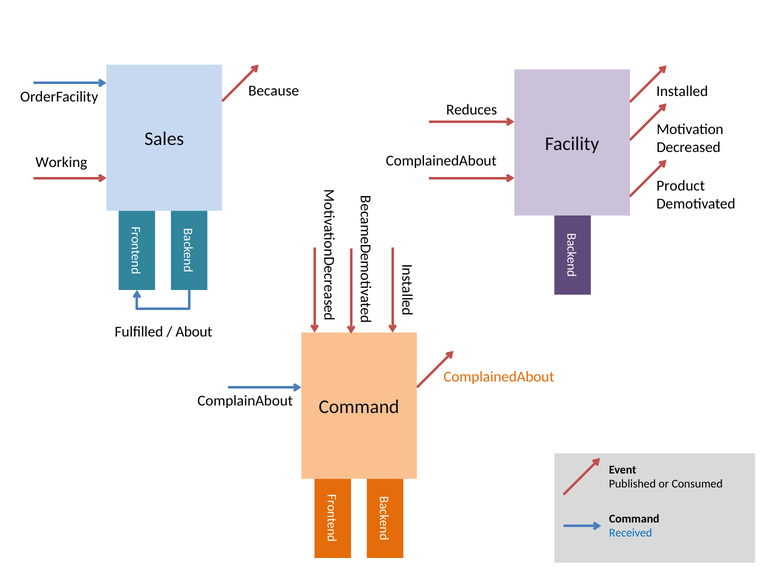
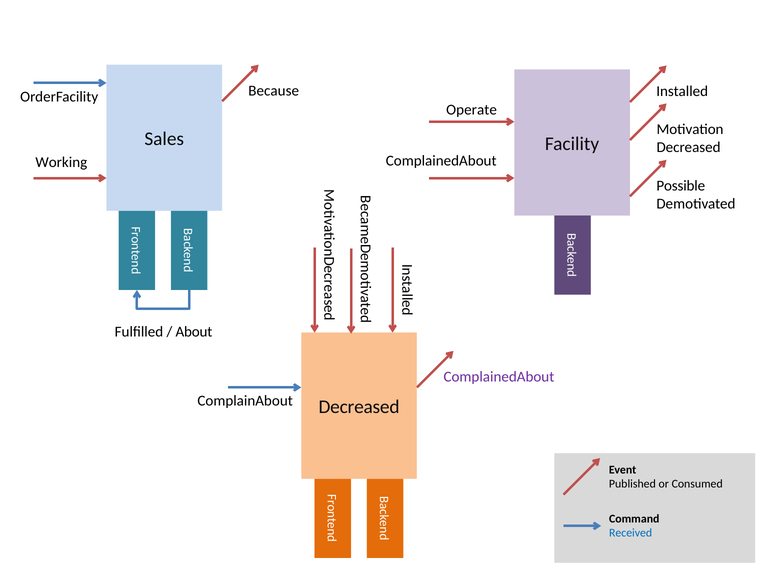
Reduces: Reduces -> Operate (472, 110)
Product: Product -> Possible (681, 186)
ComplainedAbout colour: orange -> purple (499, 377)
Command: Command -> Decreased (359, 407)
